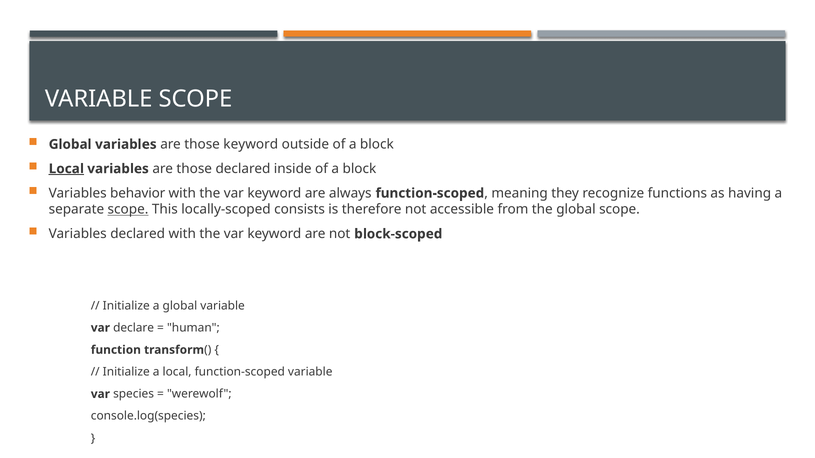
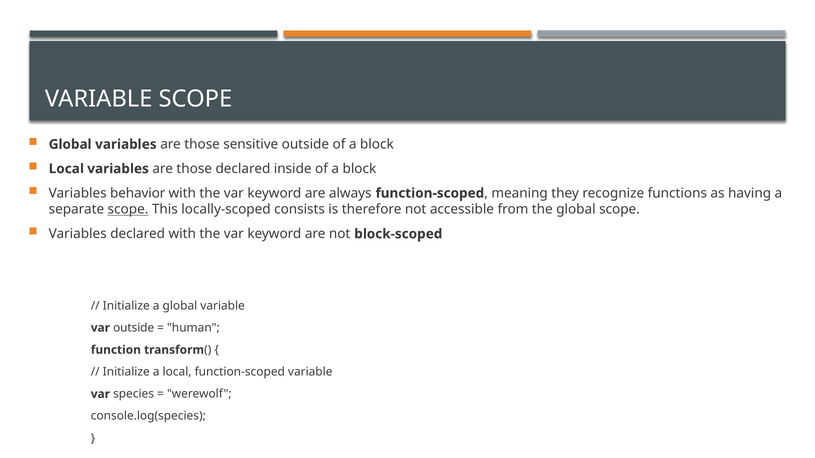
those keyword: keyword -> sensitive (251, 144)
Local underline: present -> none (66, 169)
var declare: declare -> outside (134, 328)
